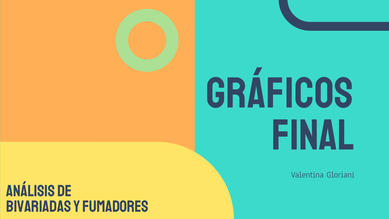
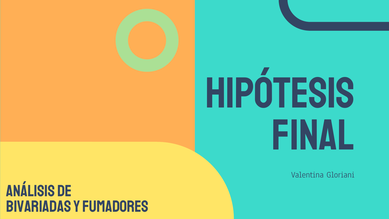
GRÁFICOS: GRÁFICOS -> HIPÓTESIS (280, 93)
